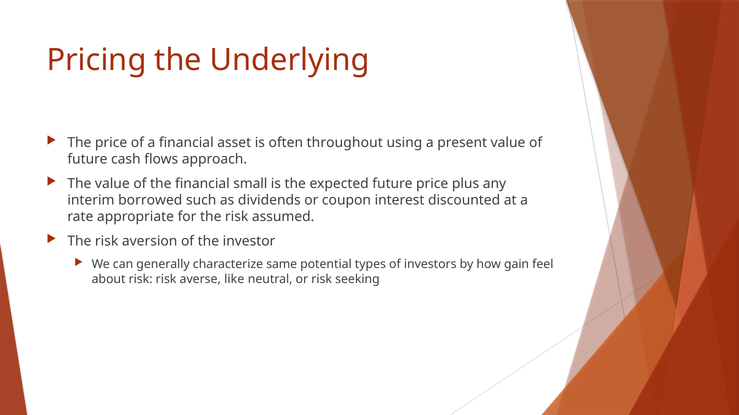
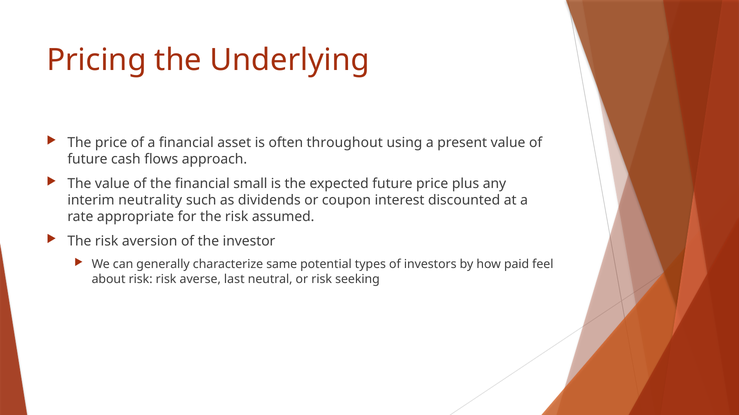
borrowed: borrowed -> neutrality (150, 201)
gain: gain -> paid (517, 265)
like: like -> last (234, 280)
